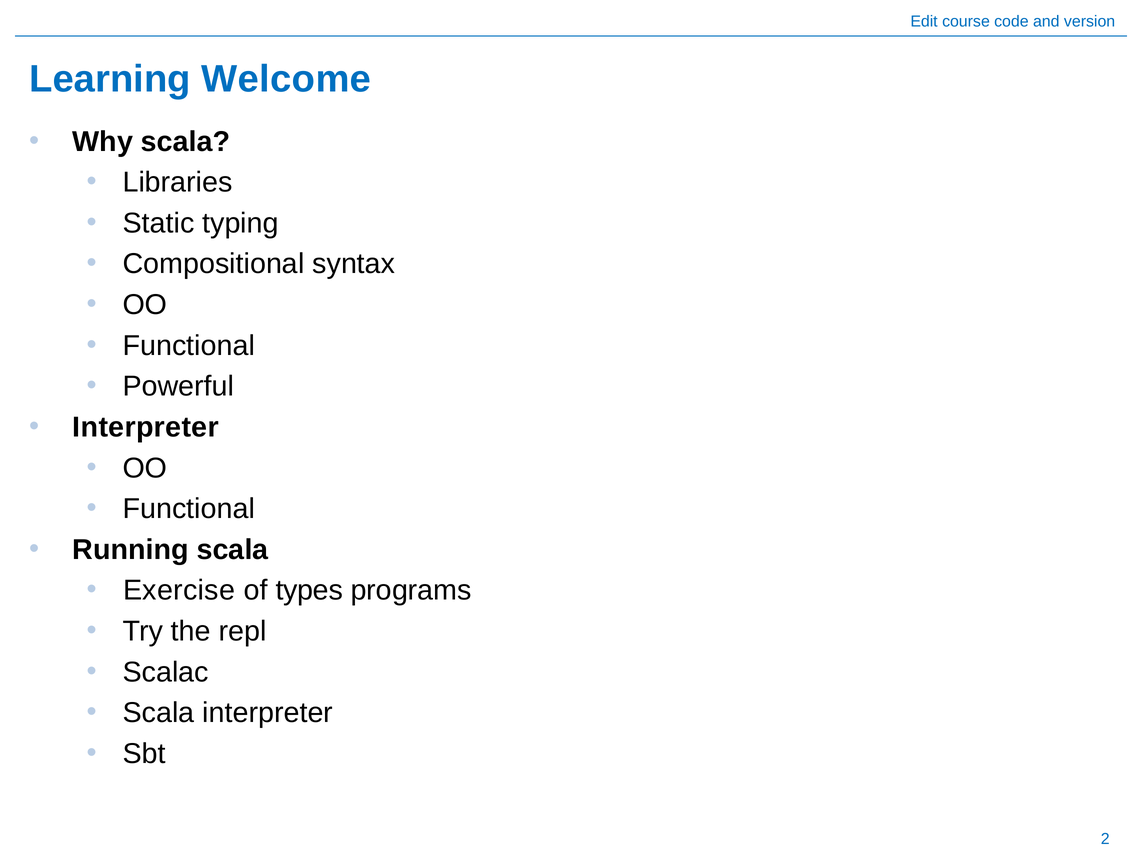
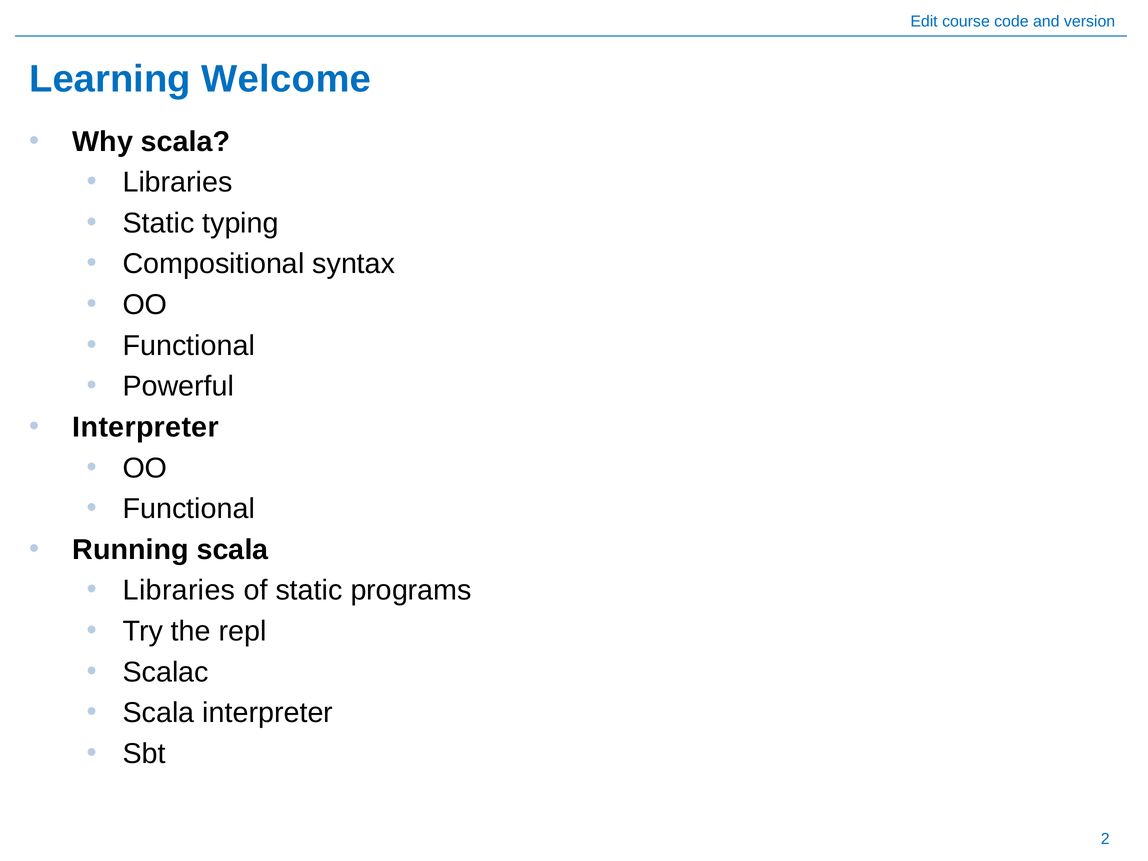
Exercise: Exercise -> Libraries (179, 591)
of types: types -> static (309, 591)
